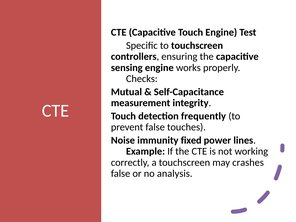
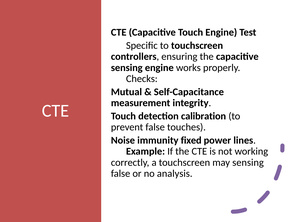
frequently: frequently -> calibration (204, 116)
may crashes: crashes -> sensing (248, 162)
